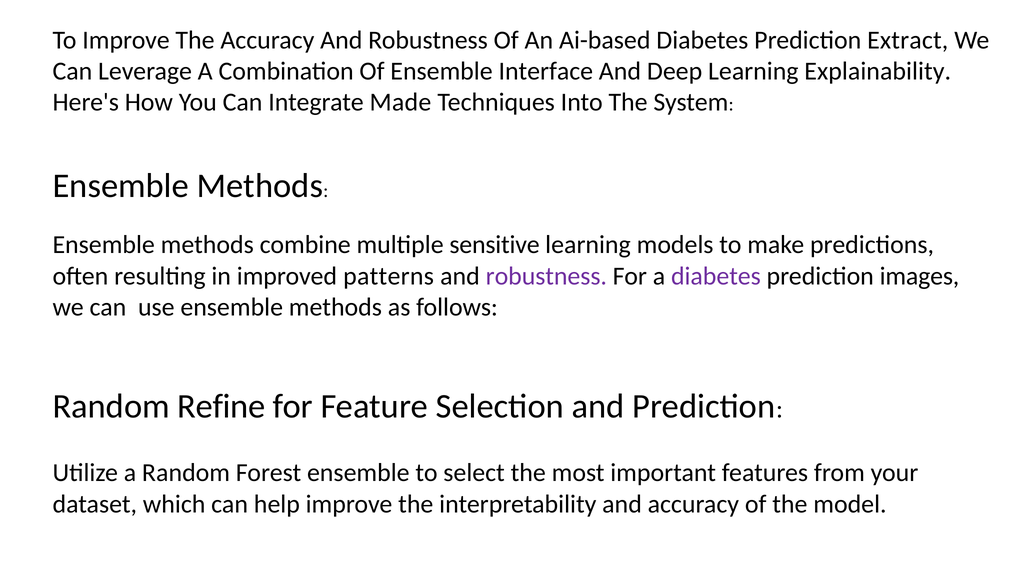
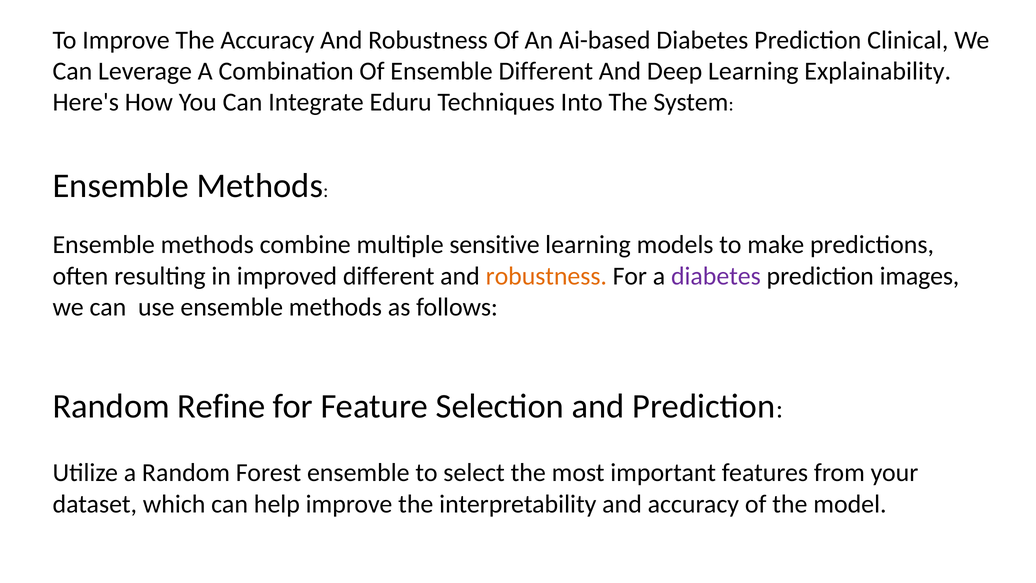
Extract: Extract -> Clinical (908, 40)
Ensemble Interface: Interface -> Different (546, 71)
Made: Made -> Eduru (401, 102)
improved patterns: patterns -> different (389, 276)
robustness colour: purple -> orange (546, 276)
